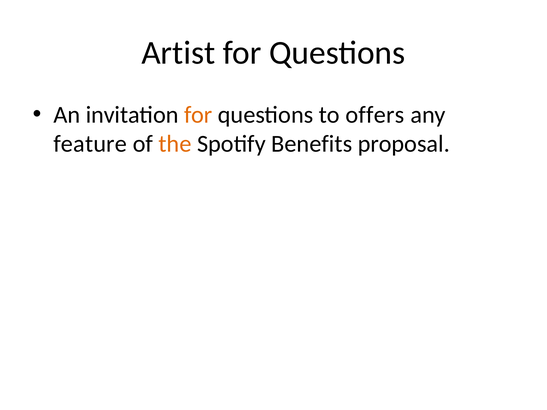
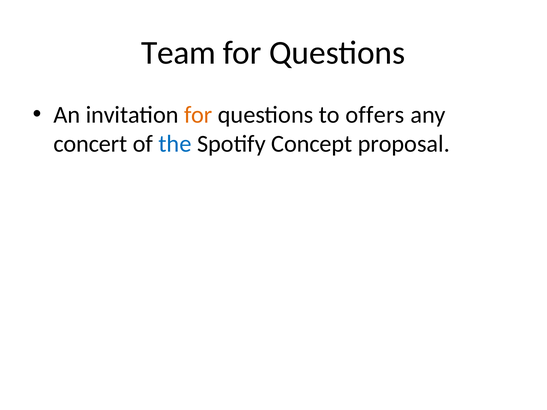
Artist: Artist -> Team (178, 53)
feature: feature -> concert (90, 144)
the colour: orange -> blue (175, 144)
Benefits: Benefits -> Concept (312, 144)
